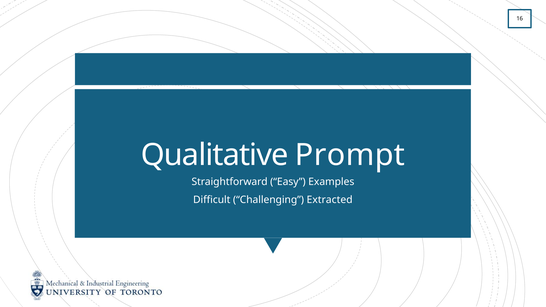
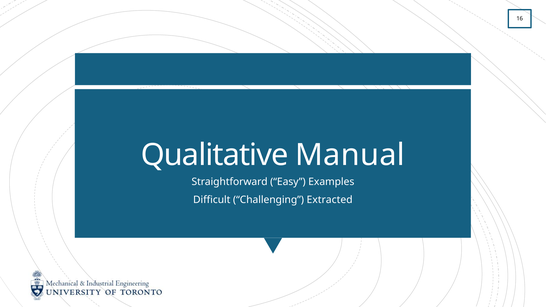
Prompt: Prompt -> Manual (350, 155)
